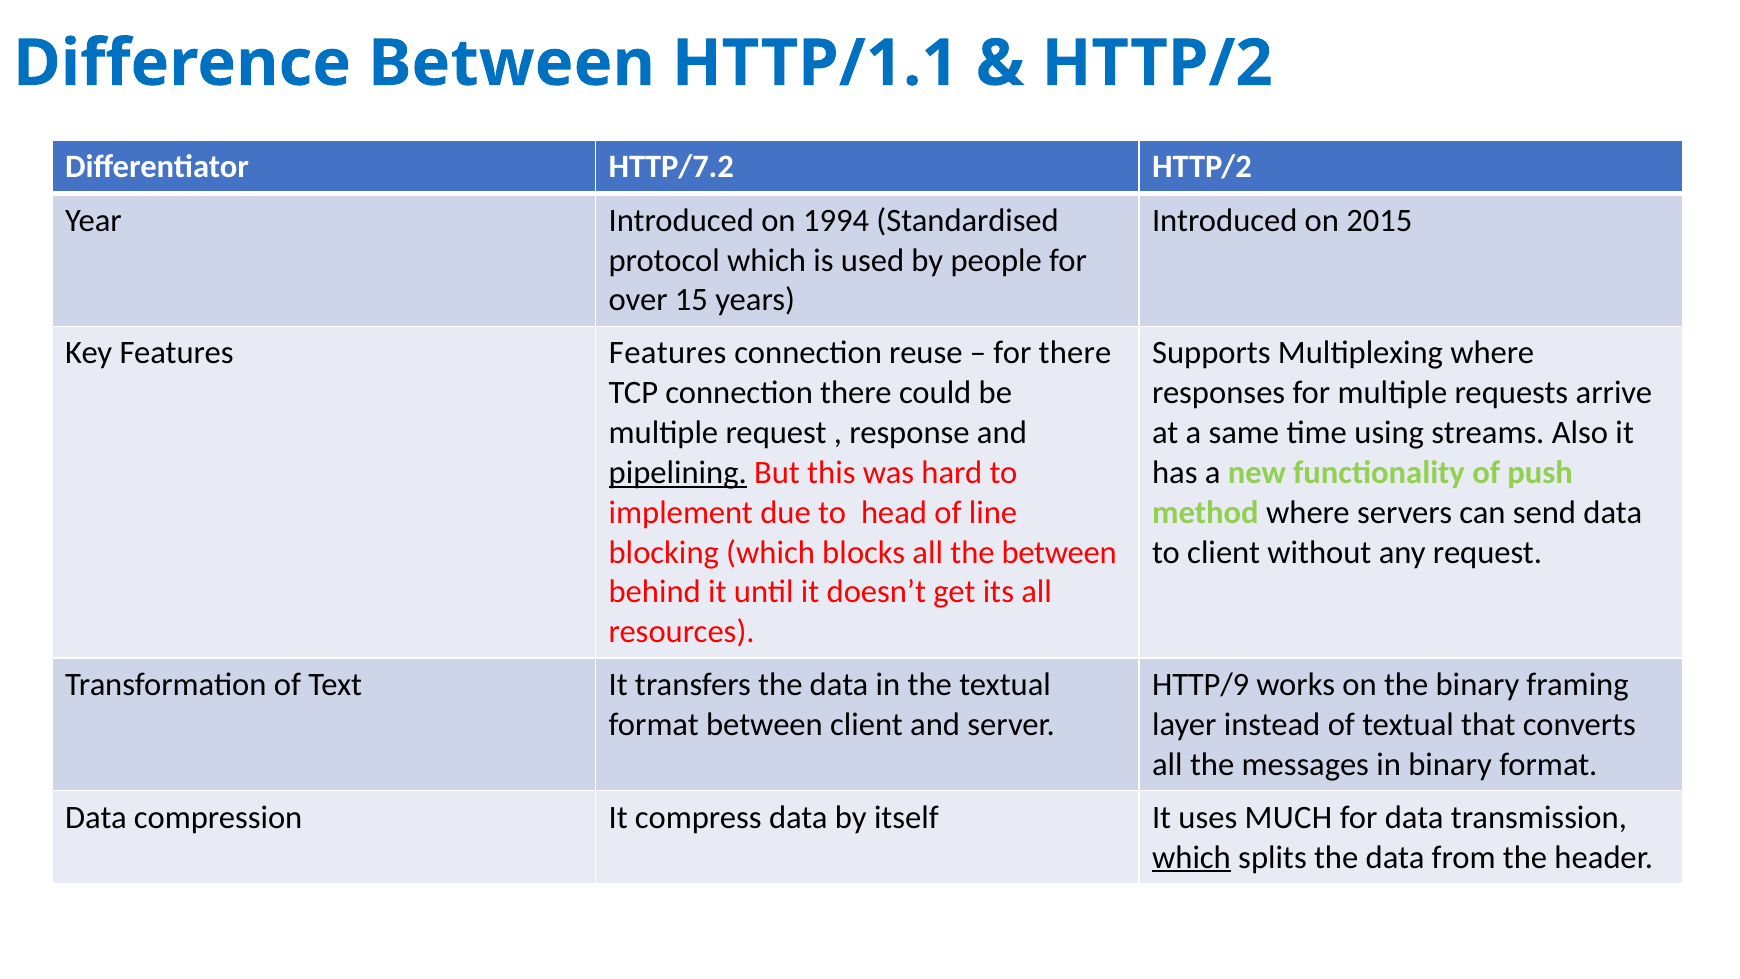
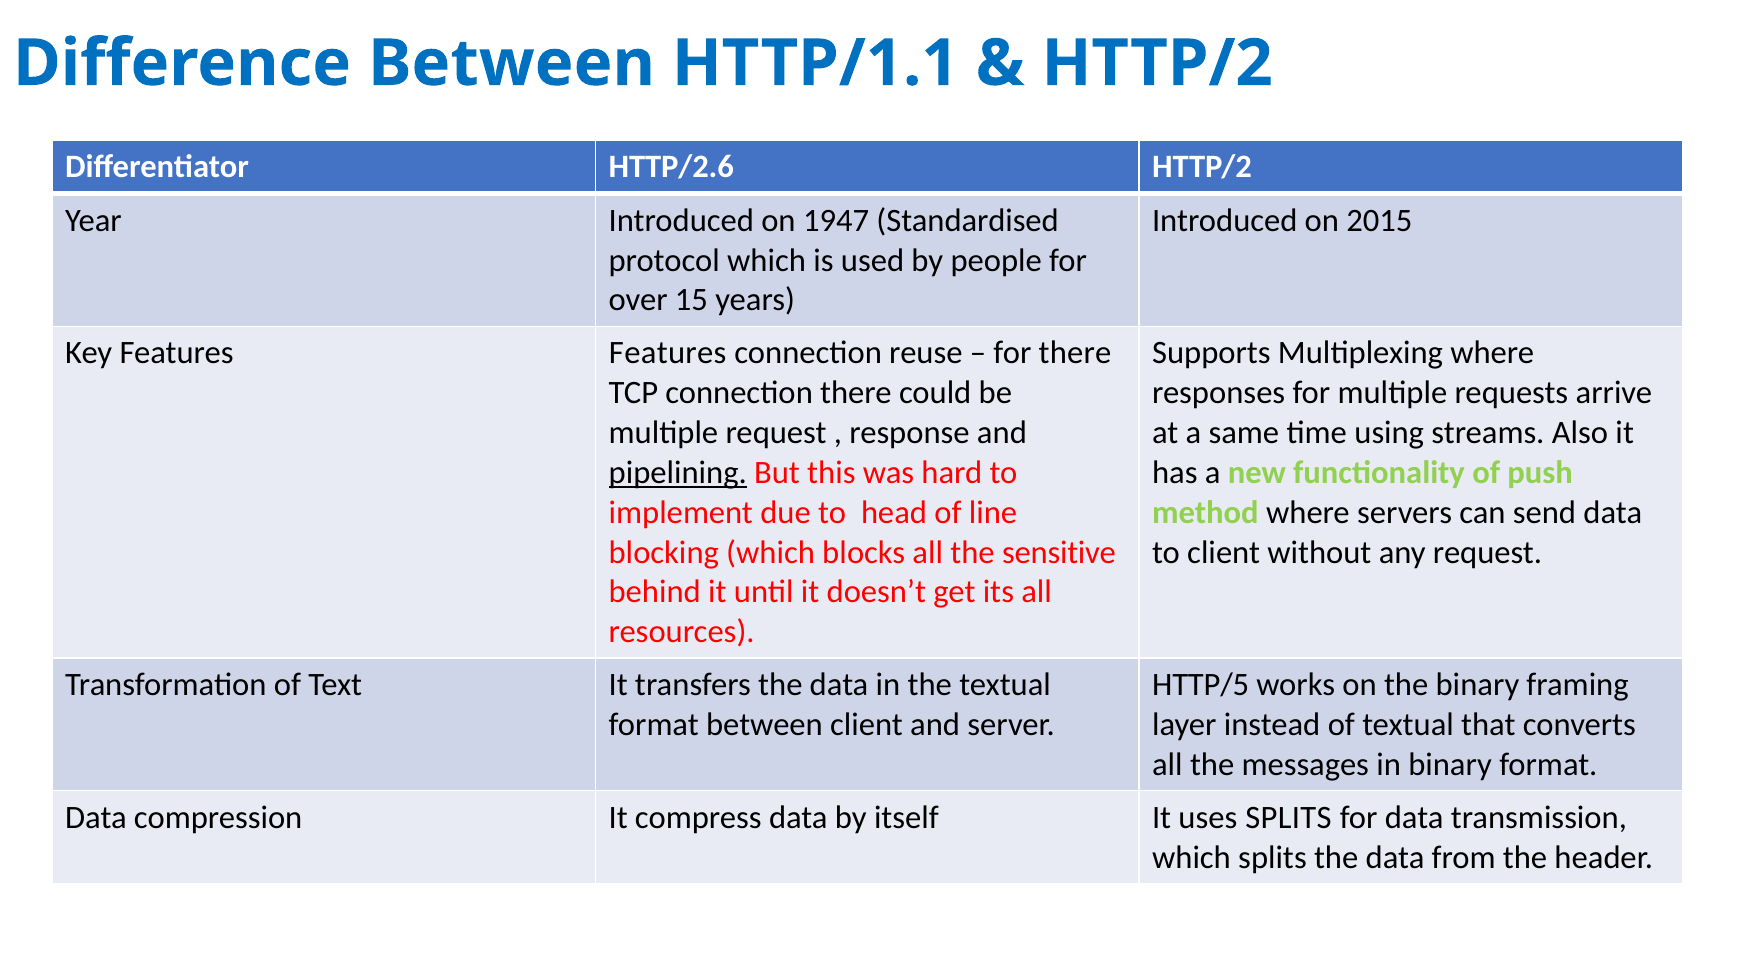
HTTP/7.2: HTTP/7.2 -> HTTP/2.6 (671, 167)
1994: 1994 -> 1947 (836, 220)
the between: between -> sensitive (1059, 552)
HTTP/9: HTTP/9 -> HTTP/5 (1201, 685)
uses MUCH: MUCH -> SPLITS (1288, 817)
which underline: present -> none (1192, 857)
